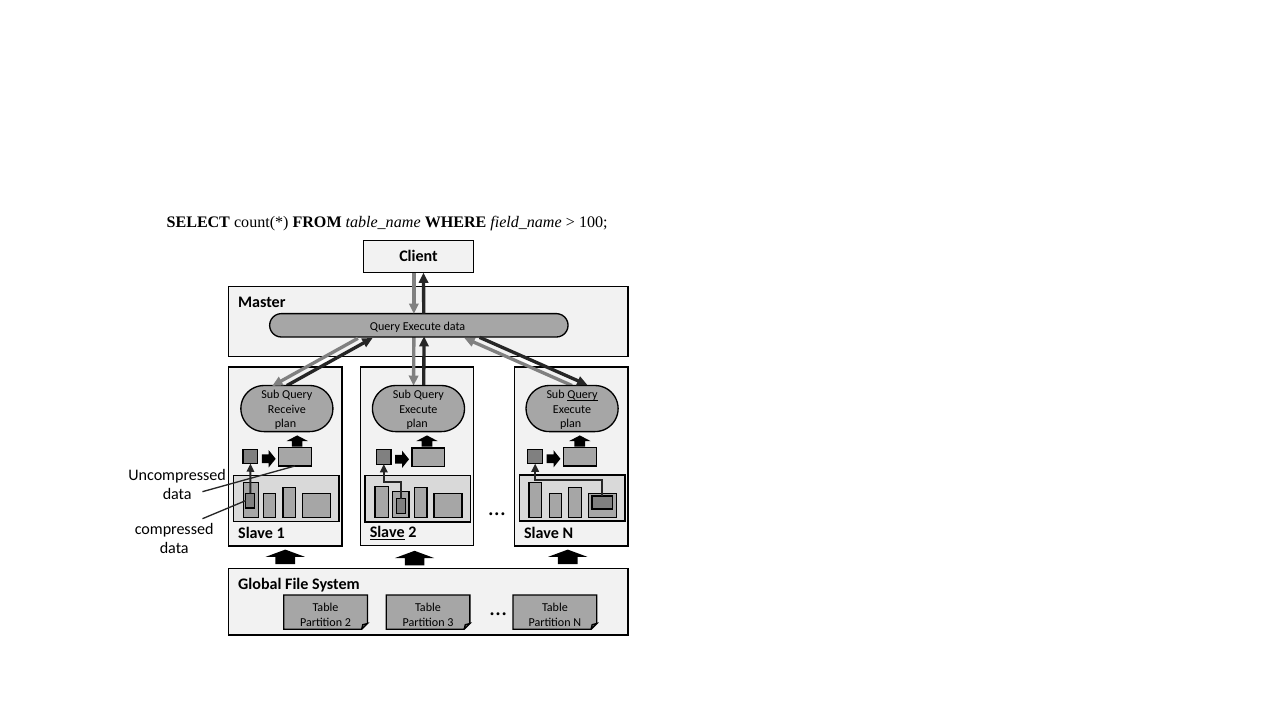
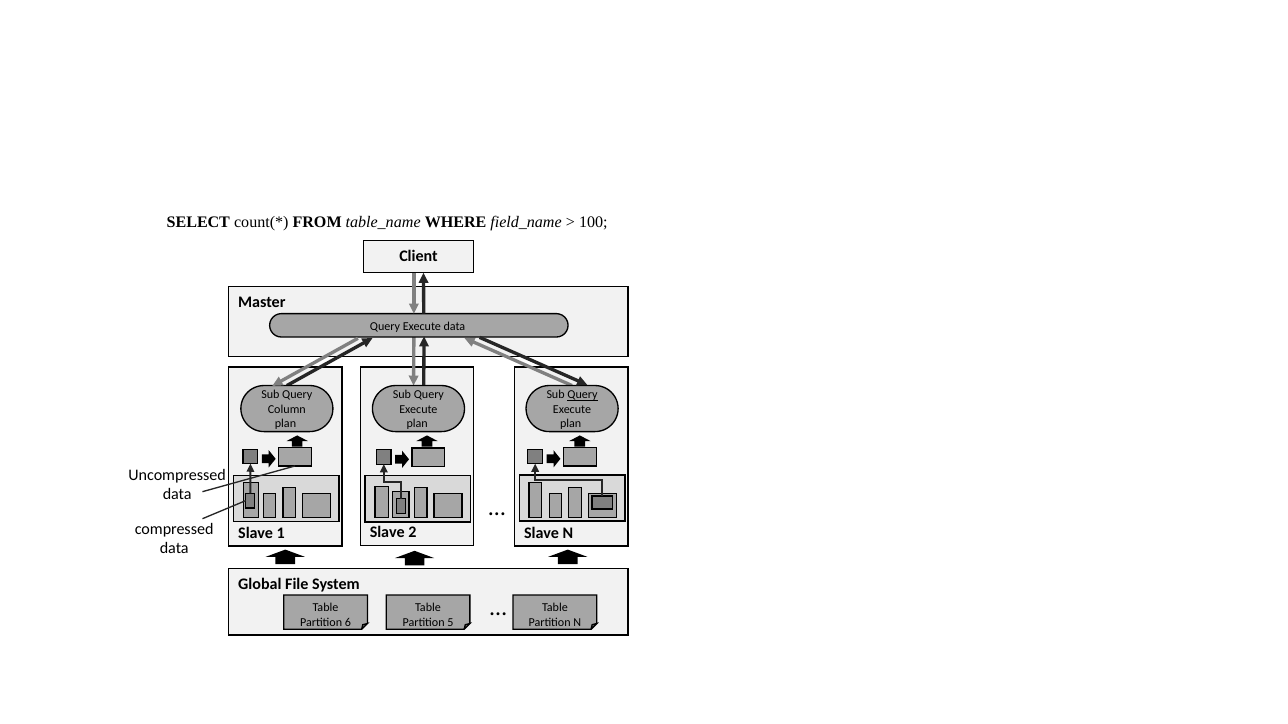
Receive: Receive -> Column (287, 410)
Slave underline: present -> none (387, 533)
Partition 2: 2 -> 6 (348, 623)
3: 3 -> 5 (450, 623)
